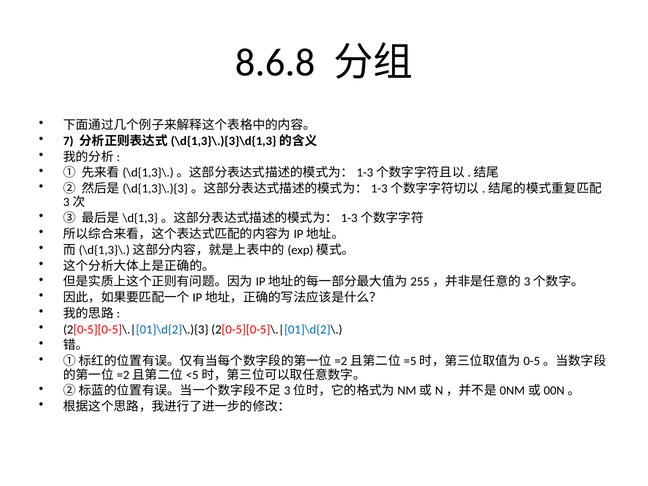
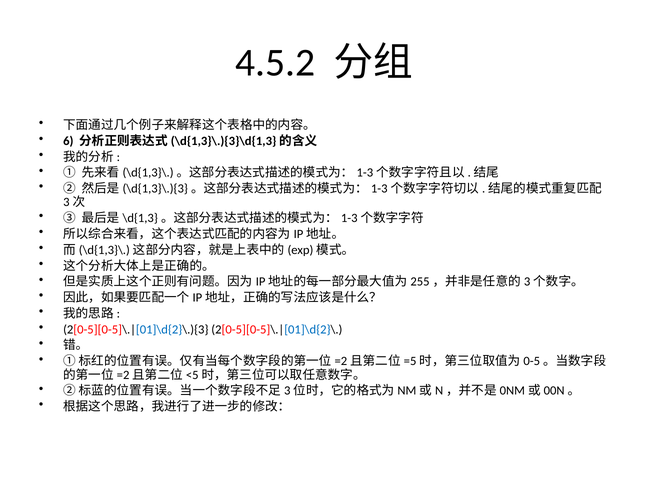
8.6.8: 8.6.8 -> 4.5.2 (275, 63)
7: 7 -> 6 (68, 141)
